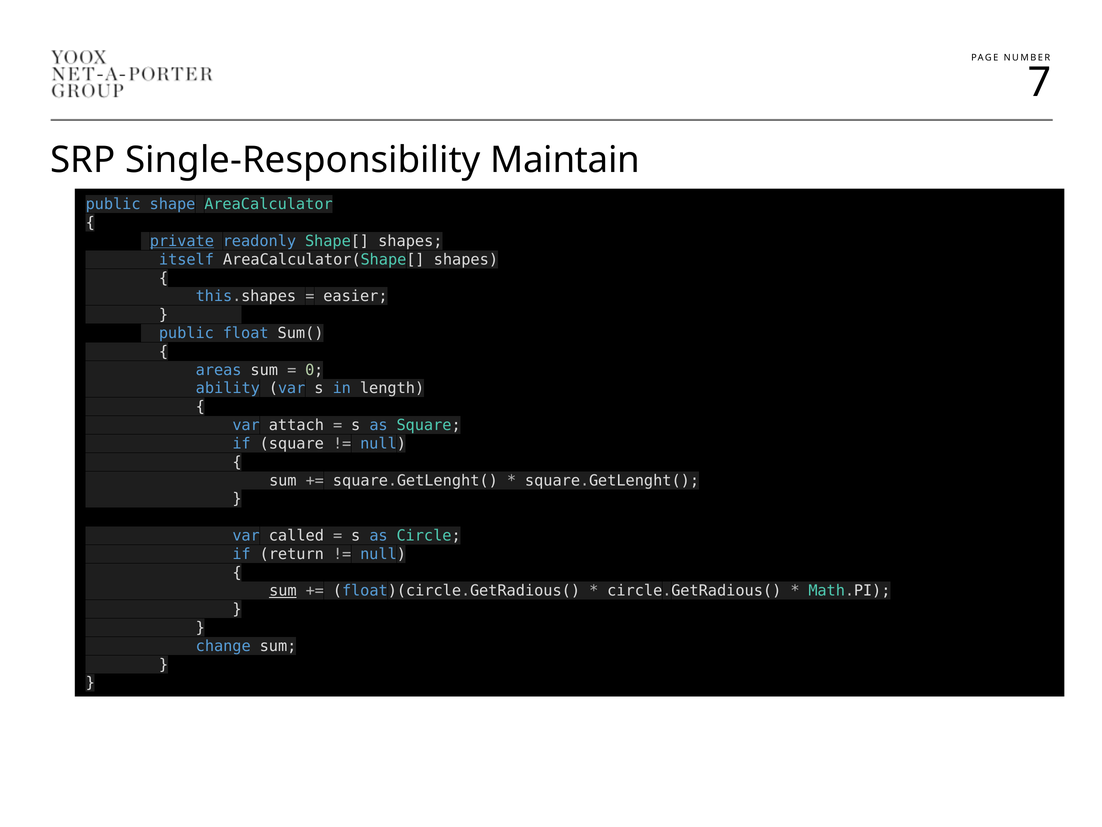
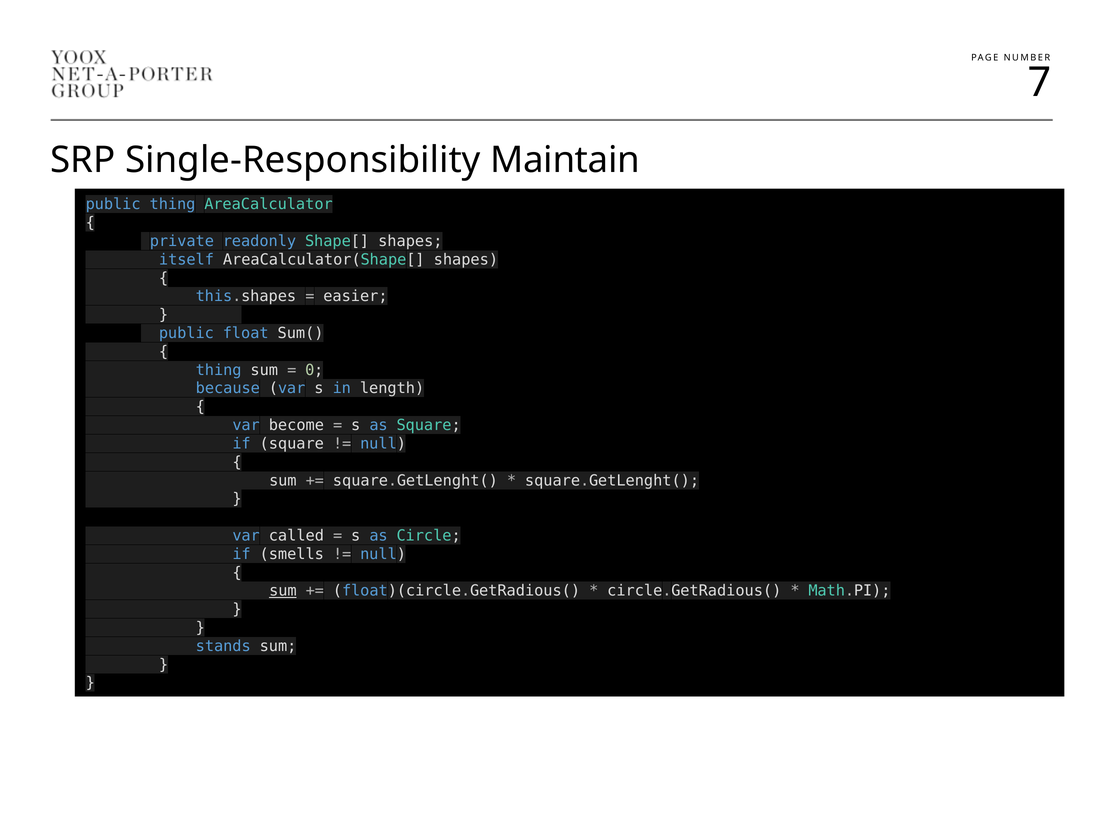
public shape: shape -> thing (173, 204)
private underline: present -> none (182, 241)
areas: areas -> thing (219, 370)
ability: ability -> because (228, 388)
attach: attach -> become (296, 425)
return: return -> smells (292, 554)
change: change -> stands (223, 646)
